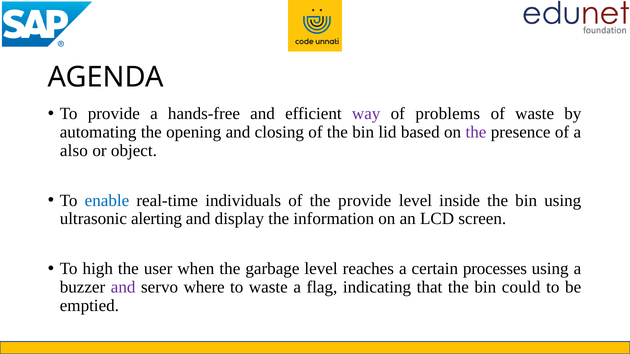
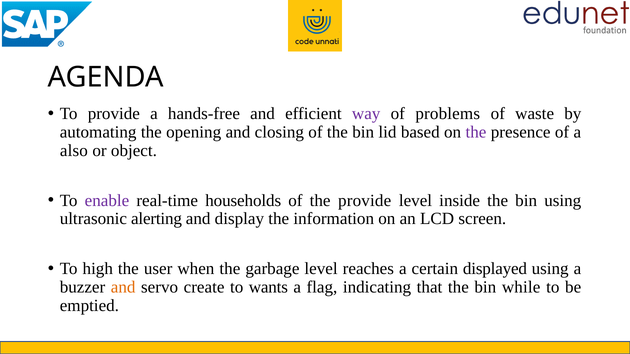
enable colour: blue -> purple (107, 201)
individuals: individuals -> households (243, 201)
processes: processes -> displayed (495, 269)
and colour: purple -> orange (123, 287)
where: where -> create (204, 287)
to waste: waste -> wants (268, 287)
could: could -> while (521, 287)
